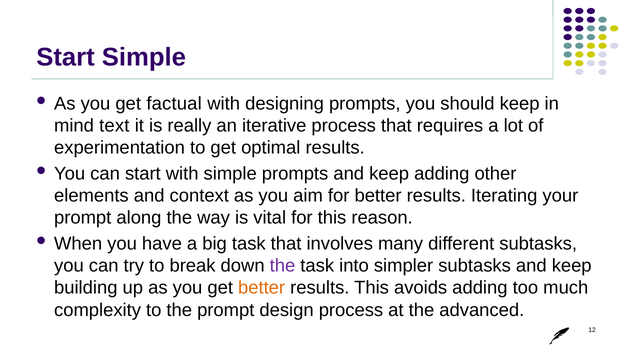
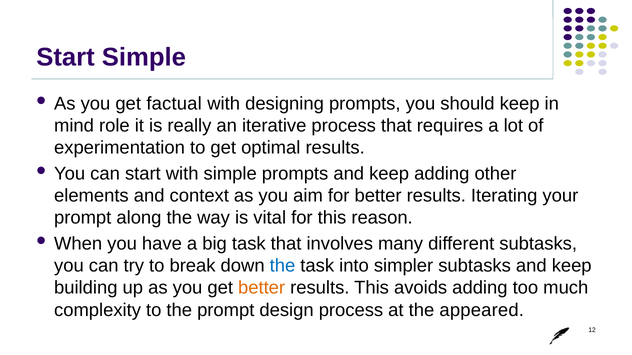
text: text -> role (114, 126)
the colour: purple -> blue (282, 266)
advanced: advanced -> appeared (482, 310)
